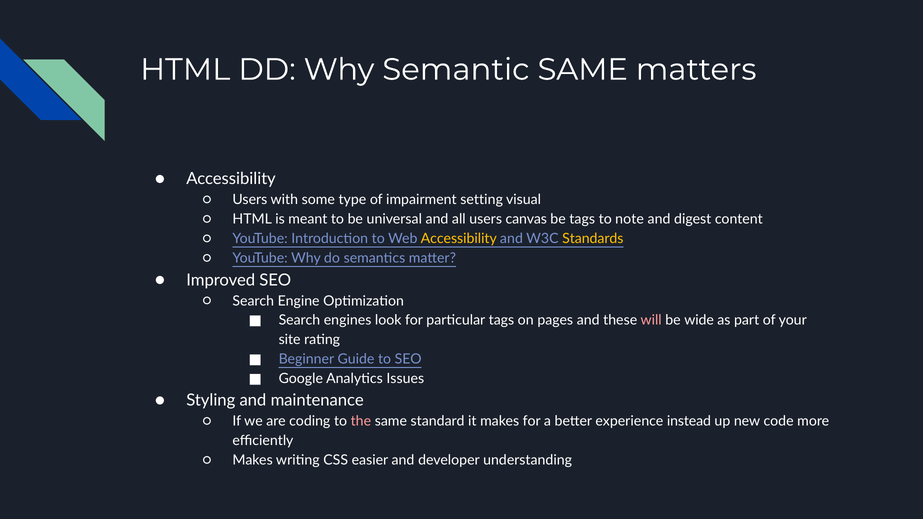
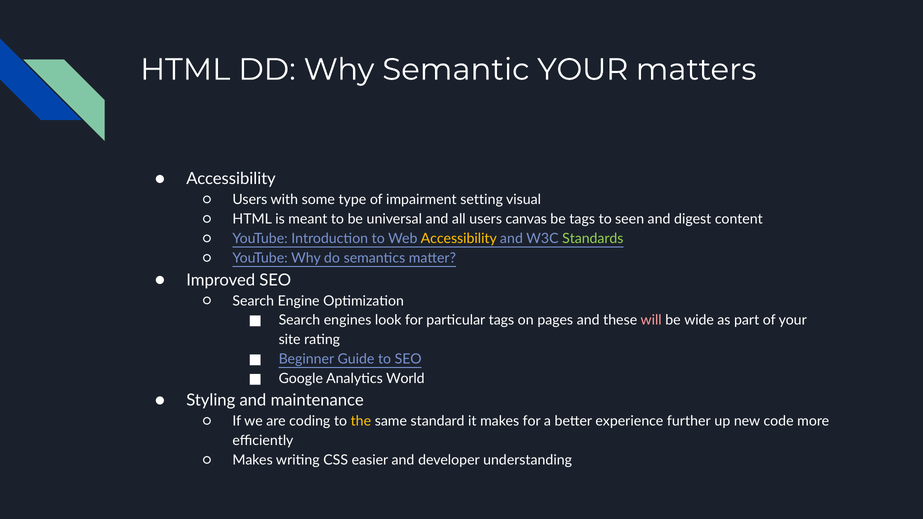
Semantic SAME: SAME -> YOUR (583, 70)
note: note -> seen (630, 219)
Standards colour: yellow -> light green (593, 239)
Issues: Issues -> World (405, 379)
the colour: pink -> yellow (361, 421)
instead: instead -> further (689, 421)
